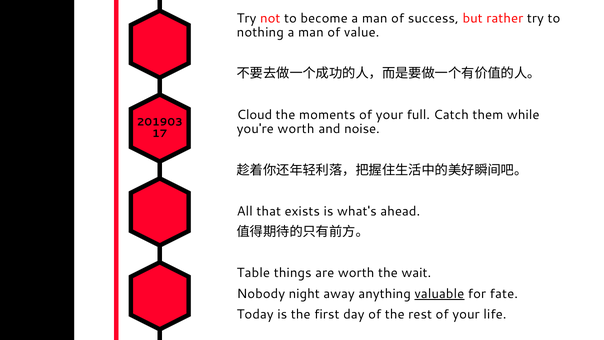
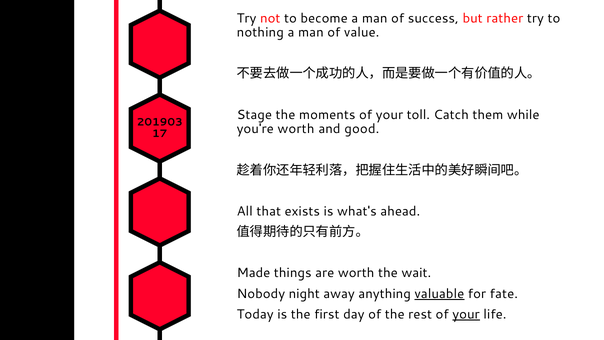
Cloud: Cloud -> Stage (254, 115)
full: full -> toll (418, 115)
noise: noise -> good (362, 129)
Table: Table -> Made (253, 273)
your underline: none -> present (466, 314)
